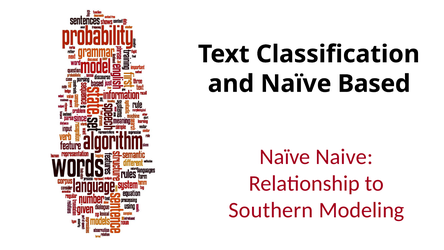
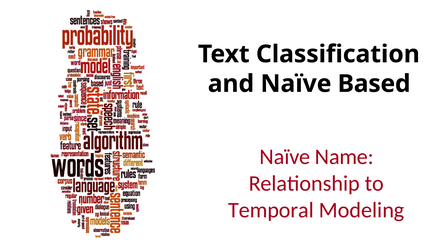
Naive: Naive -> Name (344, 157)
Southern: Southern -> Temporal (271, 210)
